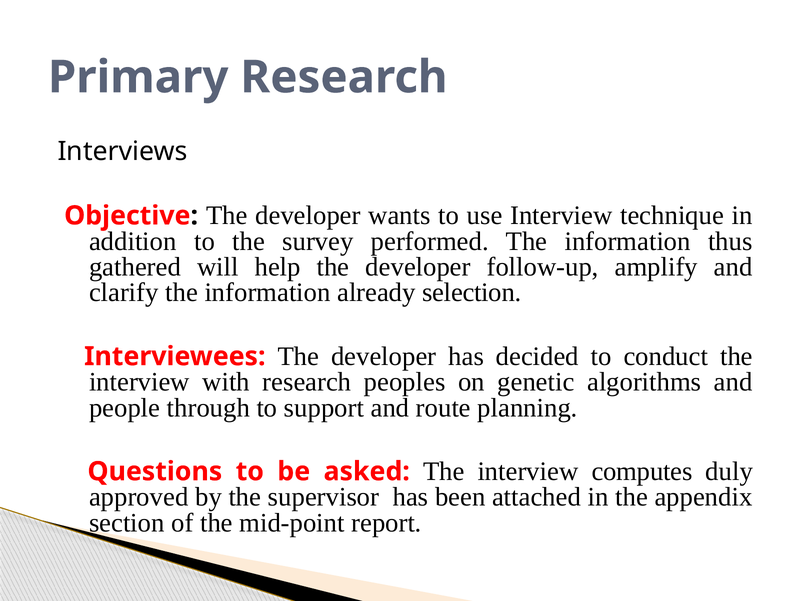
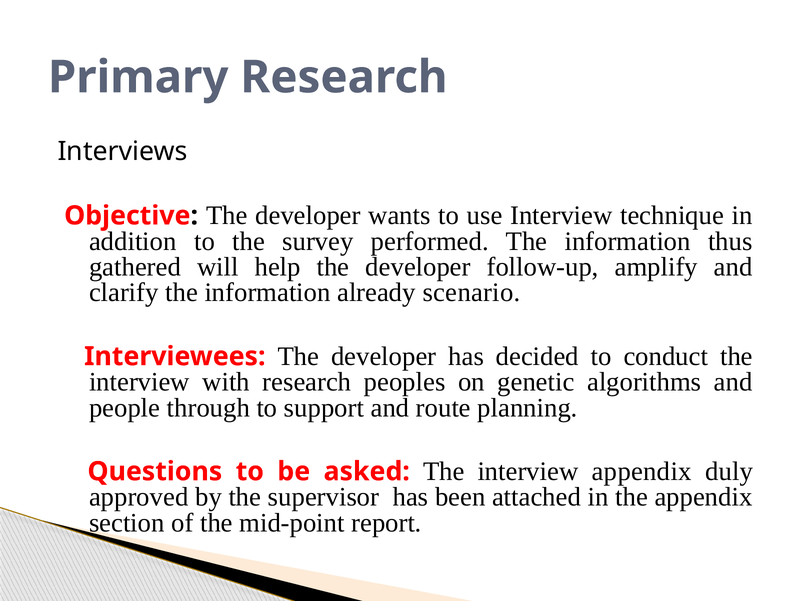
selection: selection -> scenario (472, 292)
interview computes: computes -> appendix (642, 471)
